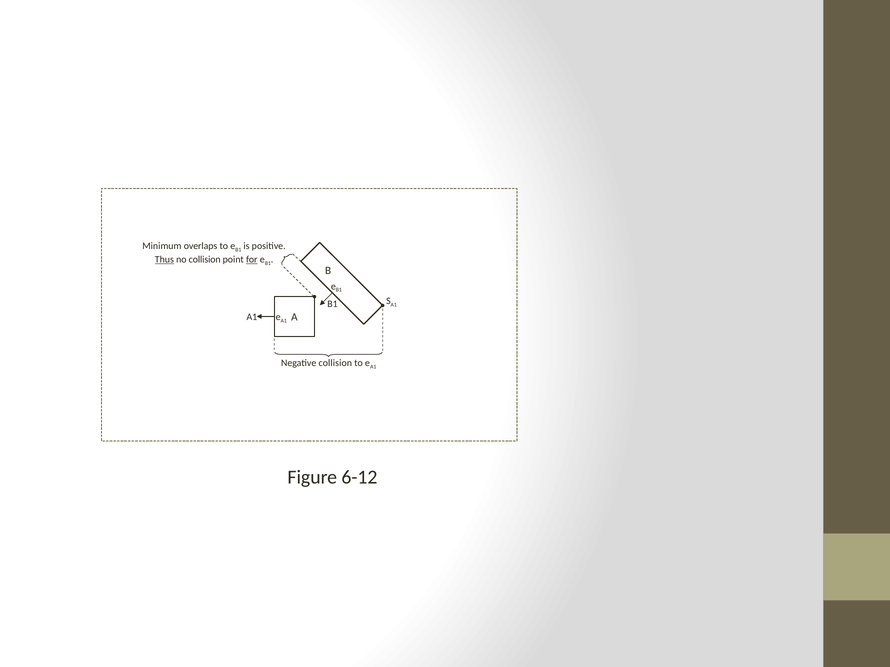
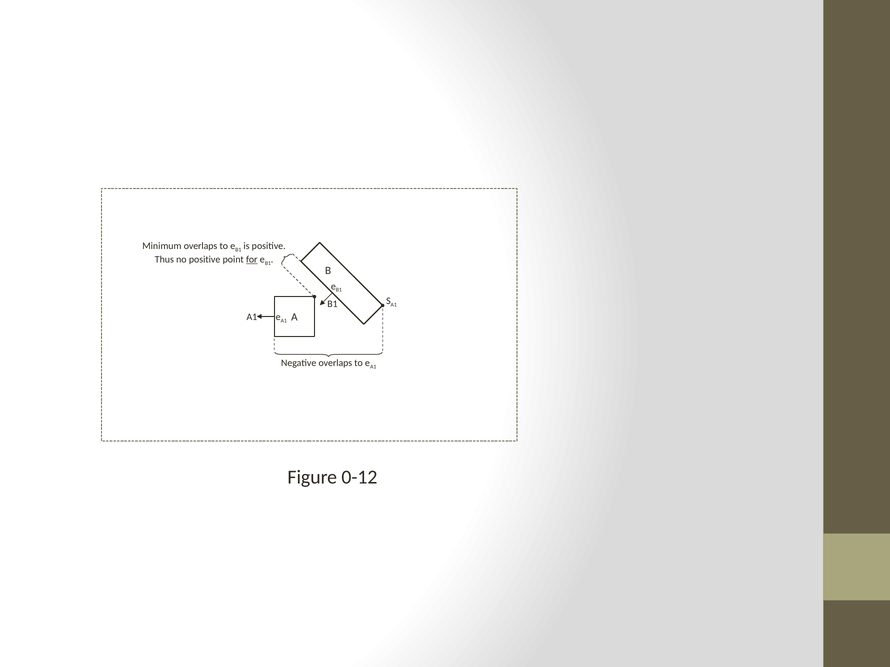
Thus underline: present -> none (164, 260)
no collision: collision -> positive (205, 260)
Negative collision: collision -> overlaps (335, 363)
6-12: 6-12 -> 0-12 (359, 477)
